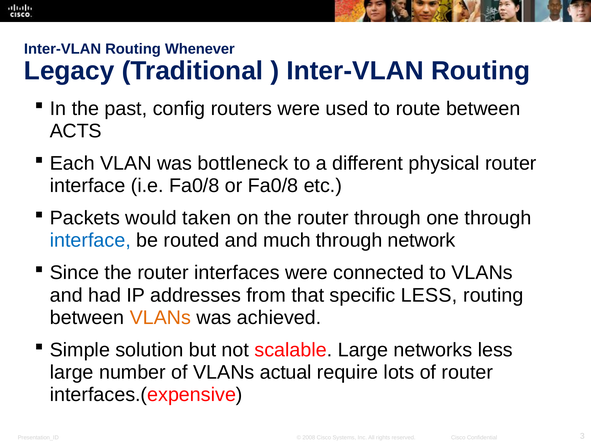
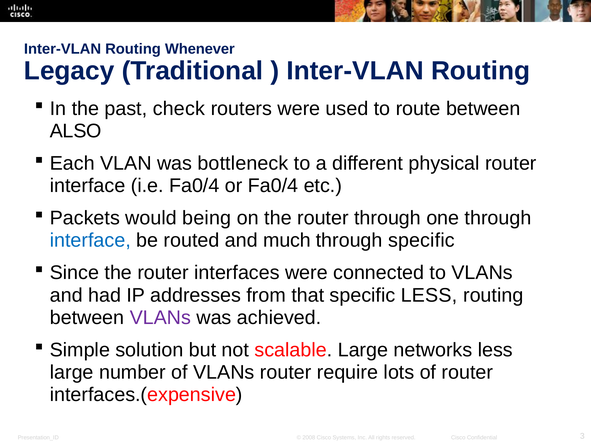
config: config -> check (179, 109)
ACTS: ACTS -> ALSO (76, 131)
i.e Fa0/8: Fa0/8 -> Fa0/4 (194, 186)
or Fa0/8: Fa0/8 -> Fa0/4 (273, 186)
taken: taken -> being (207, 218)
through network: network -> specific (421, 241)
VLANs colour: orange -> purple (160, 318)
VLANs actual: actual -> router (286, 373)
